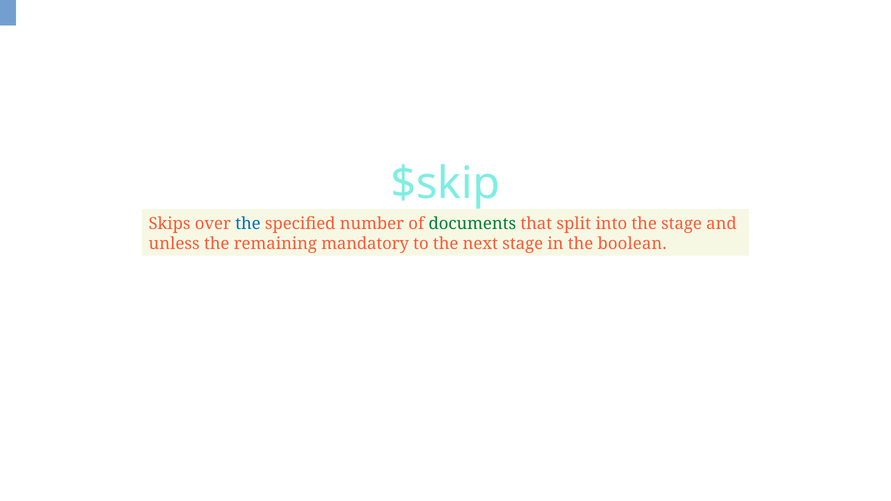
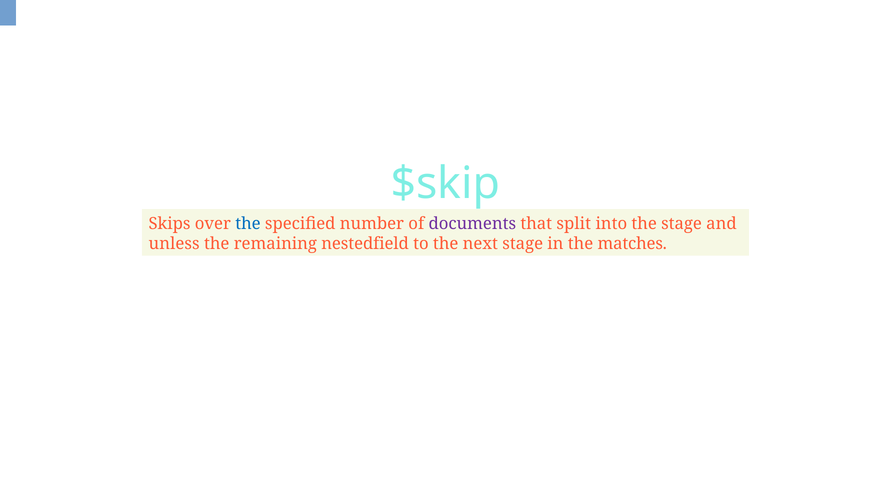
documents colour: green -> purple (472, 224)
mandatory: mandatory -> nestedfield (365, 244)
boolean: boolean -> matches (632, 244)
